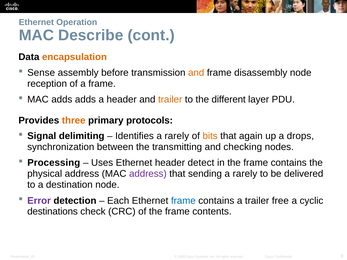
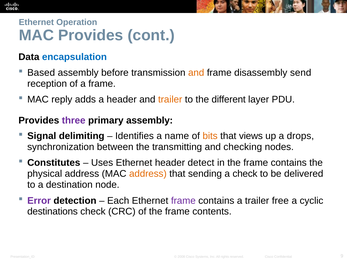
MAC Describe: Describe -> Provides (91, 35)
encapsulation colour: orange -> blue (74, 57)
Sense: Sense -> Based (41, 73)
disassembly node: node -> send (301, 73)
MAC adds: adds -> reply (62, 99)
three colour: orange -> purple (74, 120)
primary protocols: protocols -> assembly (150, 120)
Identifies a rarely: rarely -> name (177, 136)
again: again -> views (251, 136)
Processing: Processing -> Constitutes (54, 163)
address colour: purple -> orange (148, 174)
rarely: rarely -> check (245, 174)
frame colour: blue -> purple (183, 201)
